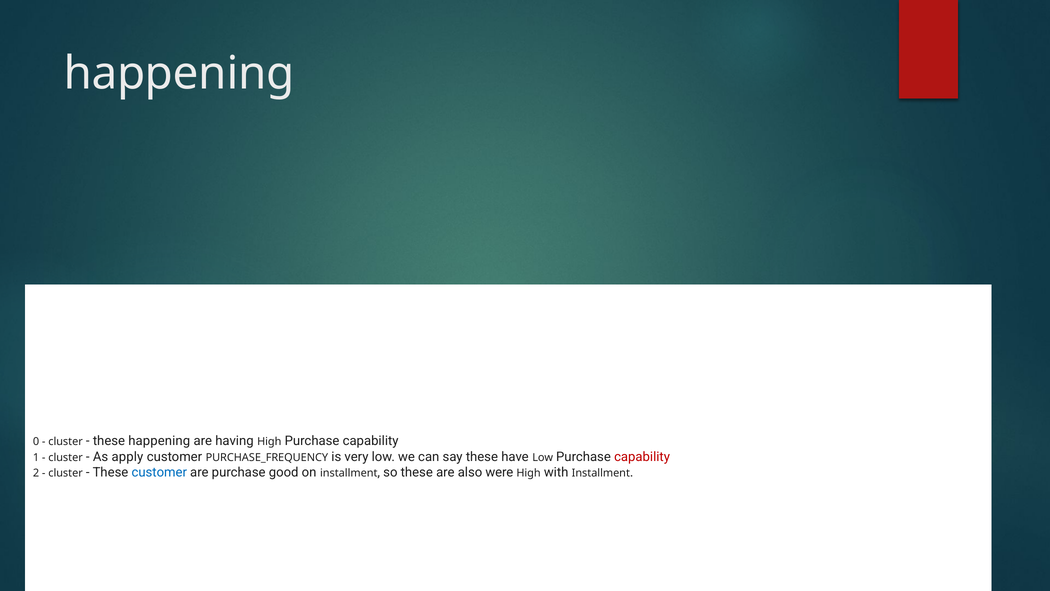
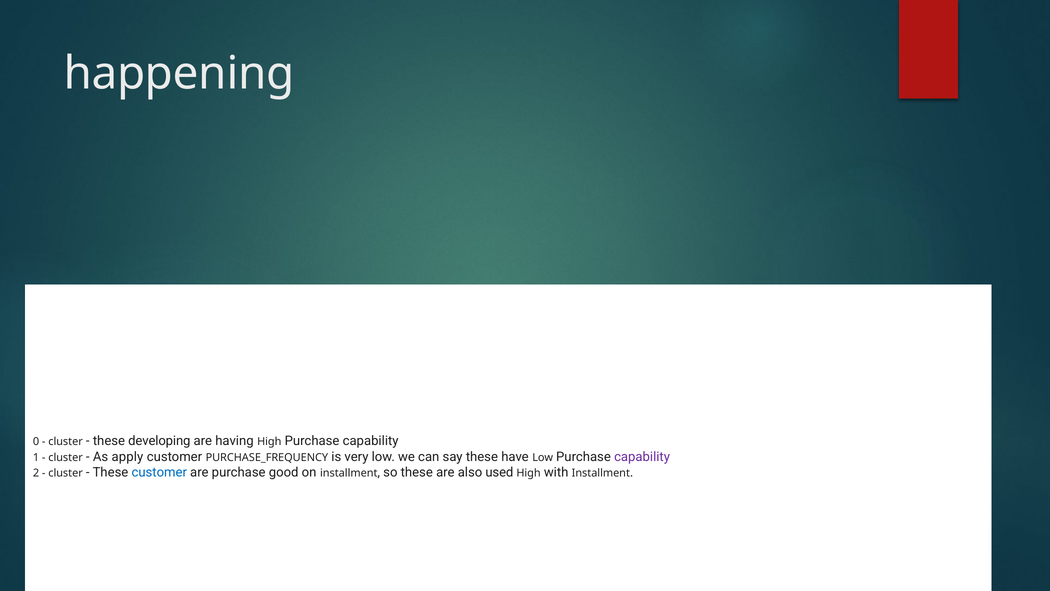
these happening: happening -> developing (159, 441)
capability colour: red -> purple (642, 457)
were: were -> used (499, 472)
